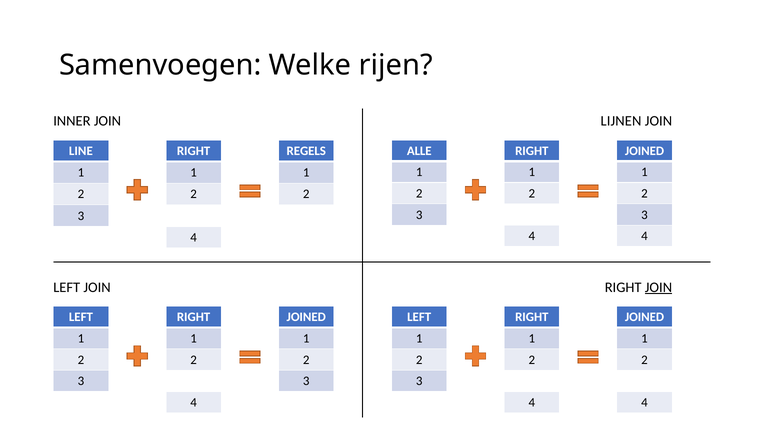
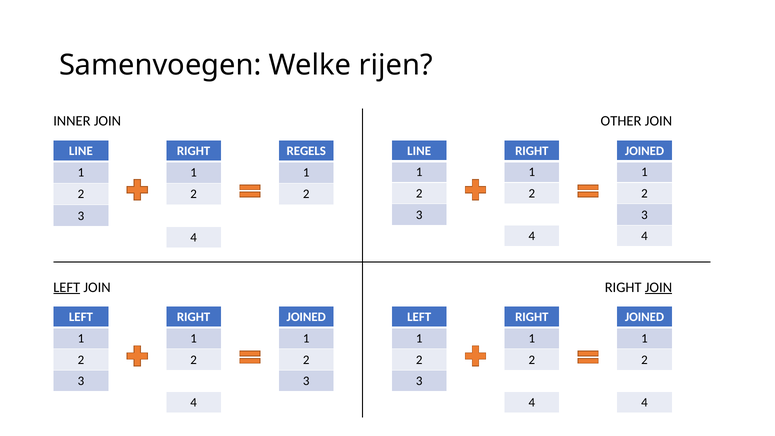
LIJNEN: LIJNEN -> OTHER (621, 121)
ALLE: ALLE -> LINE (419, 151)
LEFT underline: none -> present (67, 287)
